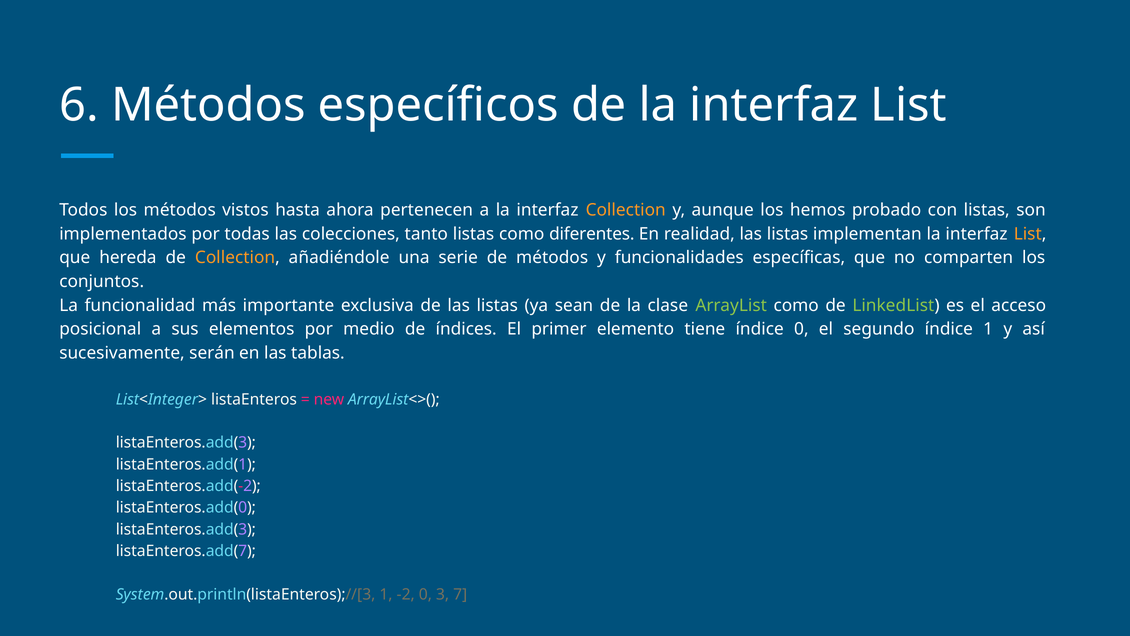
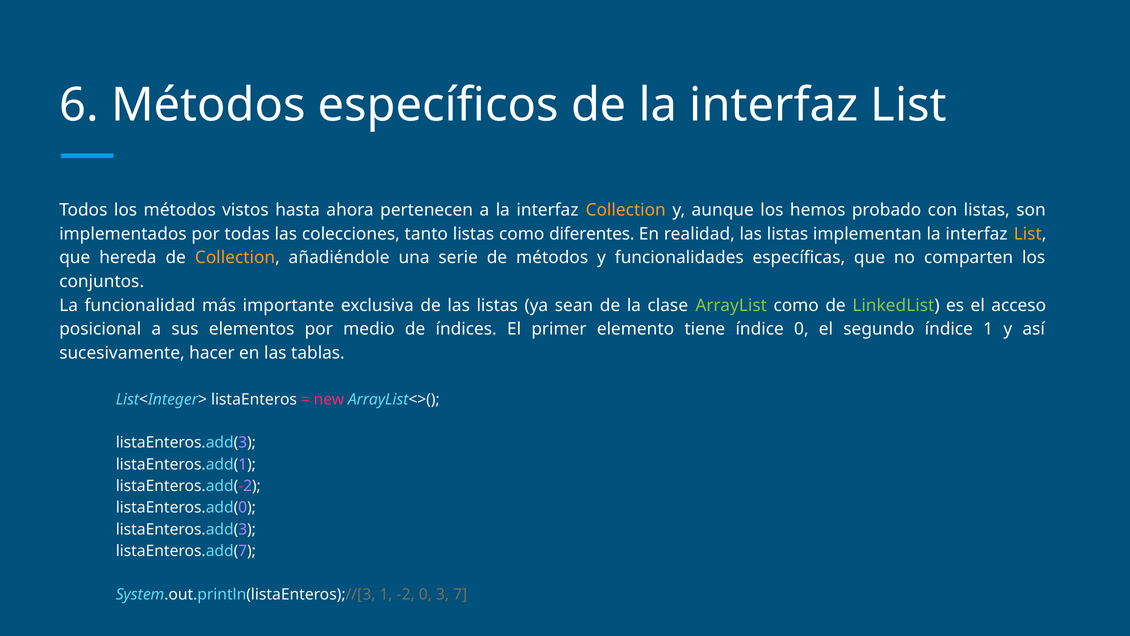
serán: serán -> hacer (212, 353)
